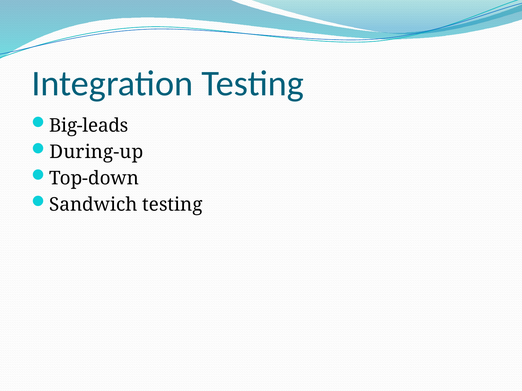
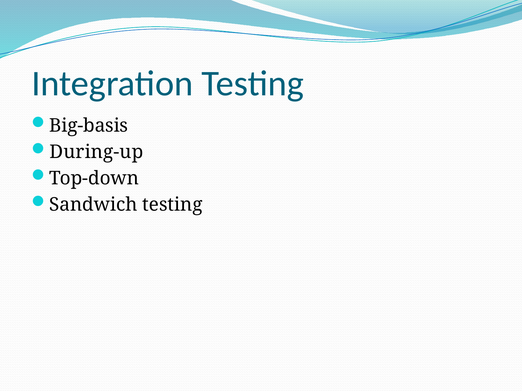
Big-leads: Big-leads -> Big-basis (89, 126)
